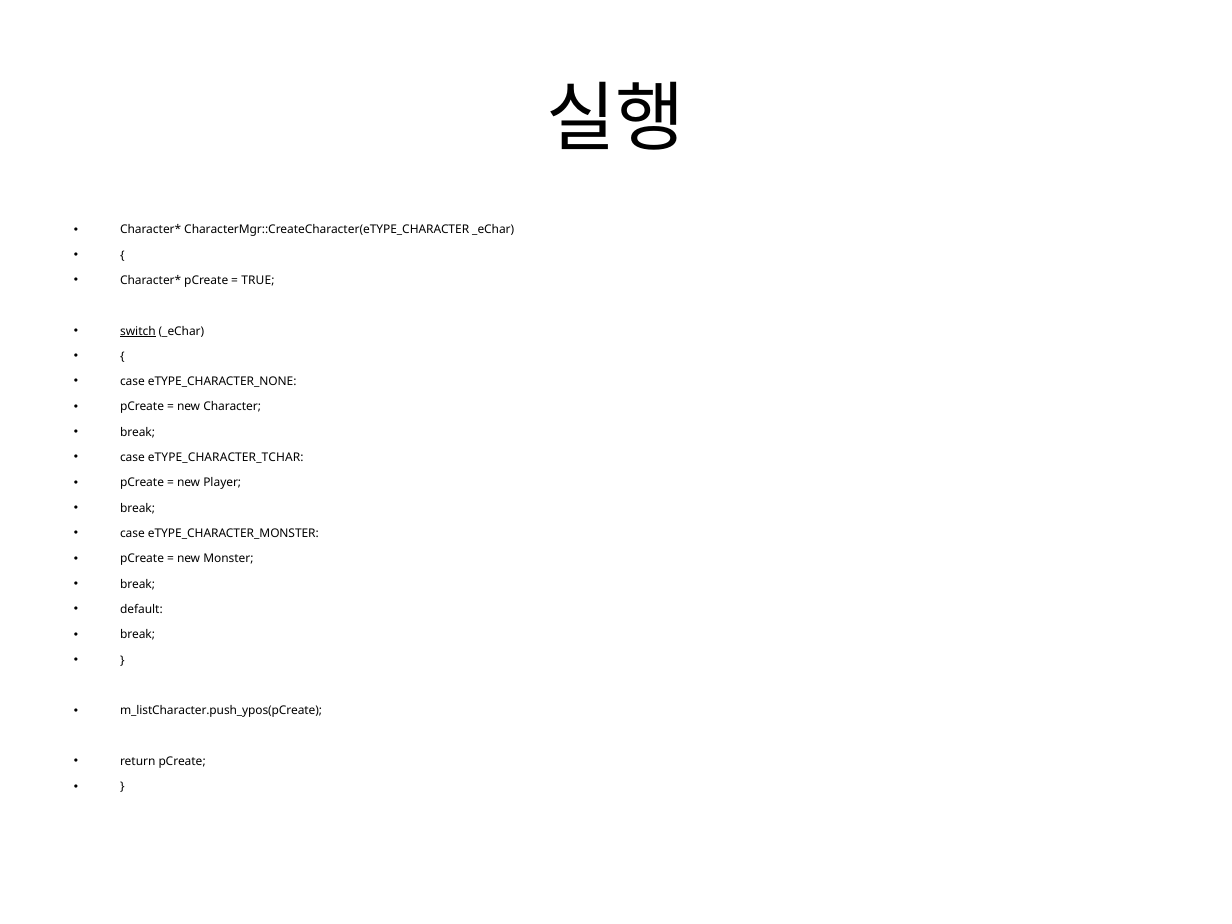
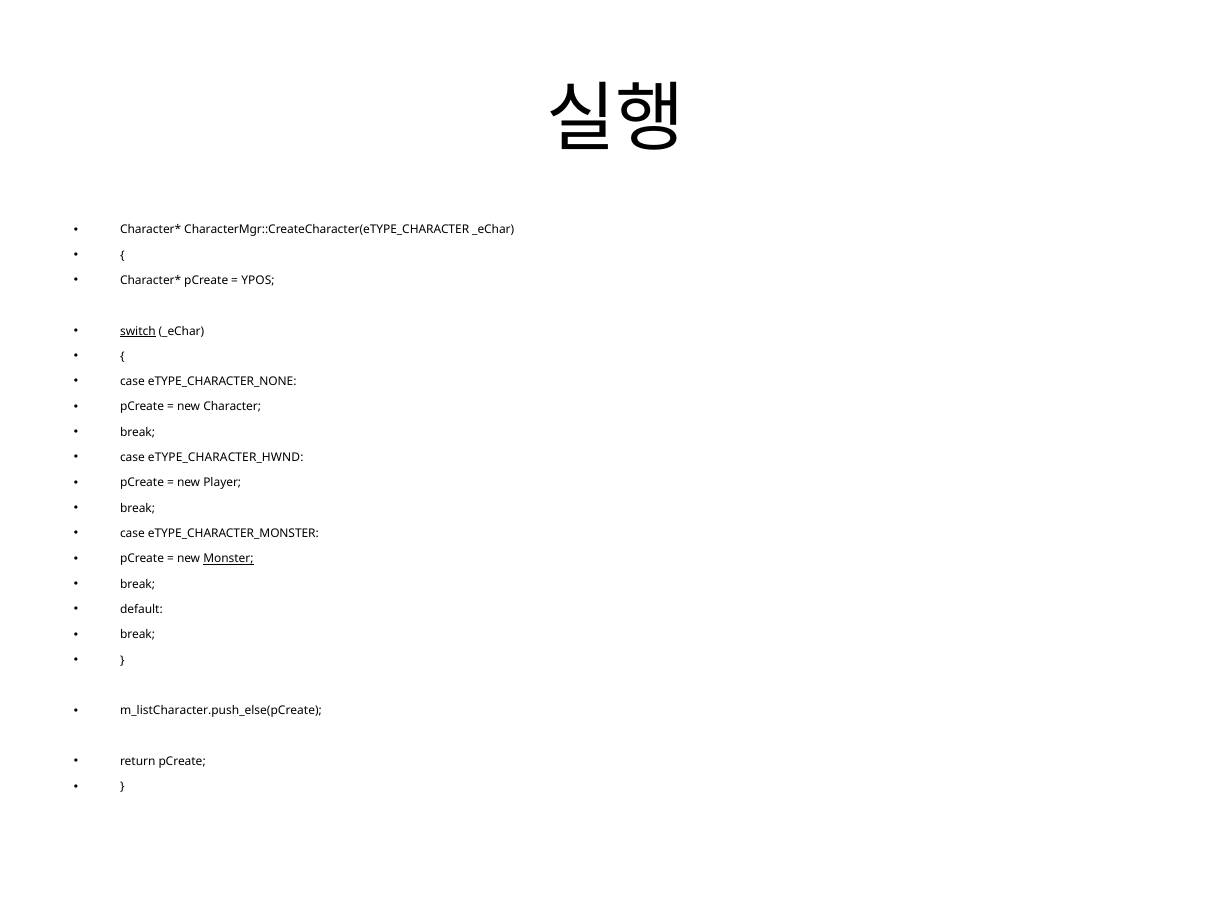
TRUE: TRUE -> YPOS (258, 280)
eTYPE_CHARACTER_TCHAR: eTYPE_CHARACTER_TCHAR -> eTYPE_CHARACTER_HWND (226, 458)
Monster underline: none -> present (228, 559)
m_listCharacter.push_ypos(pCreate: m_listCharacter.push_ypos(pCreate -> m_listCharacter.push_else(pCreate (221, 711)
